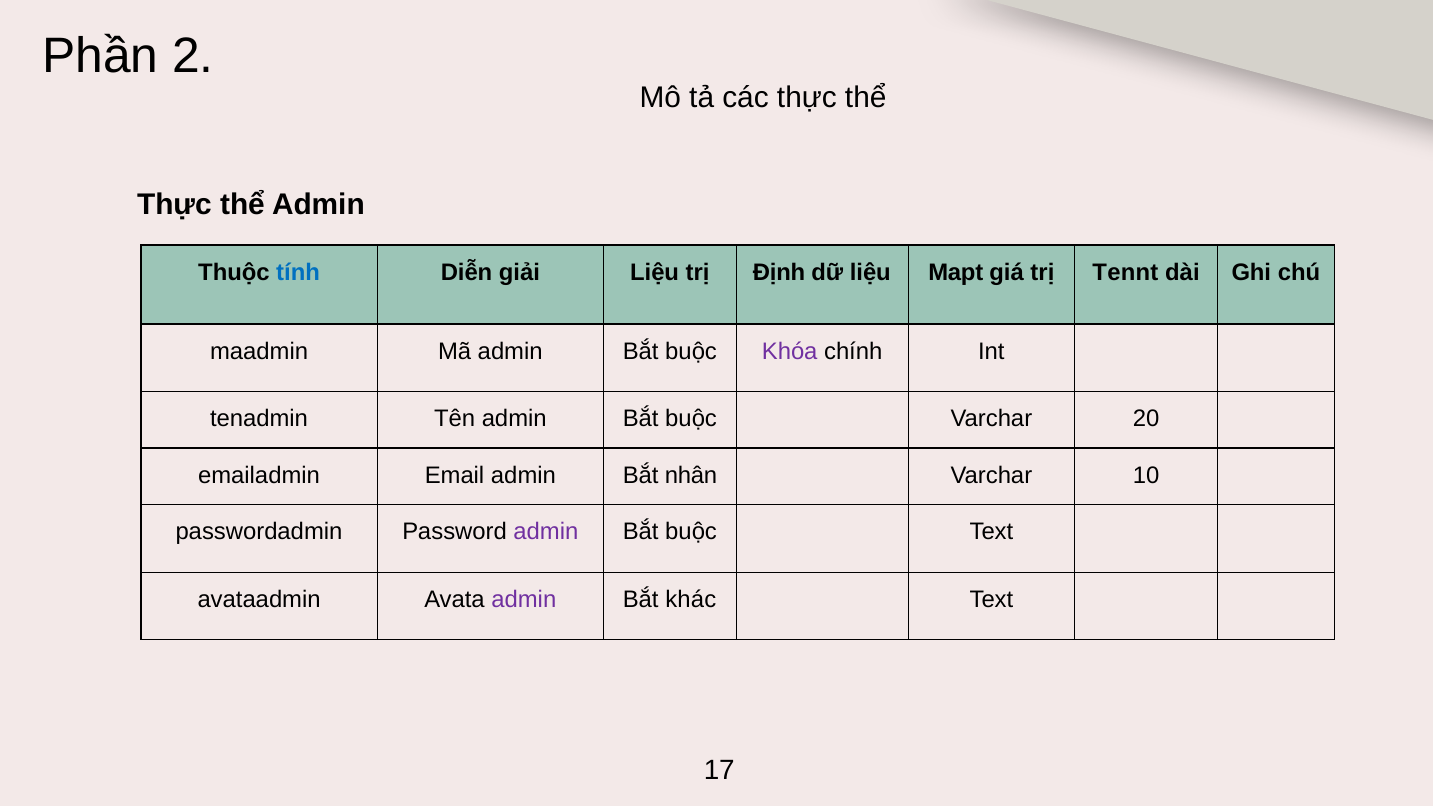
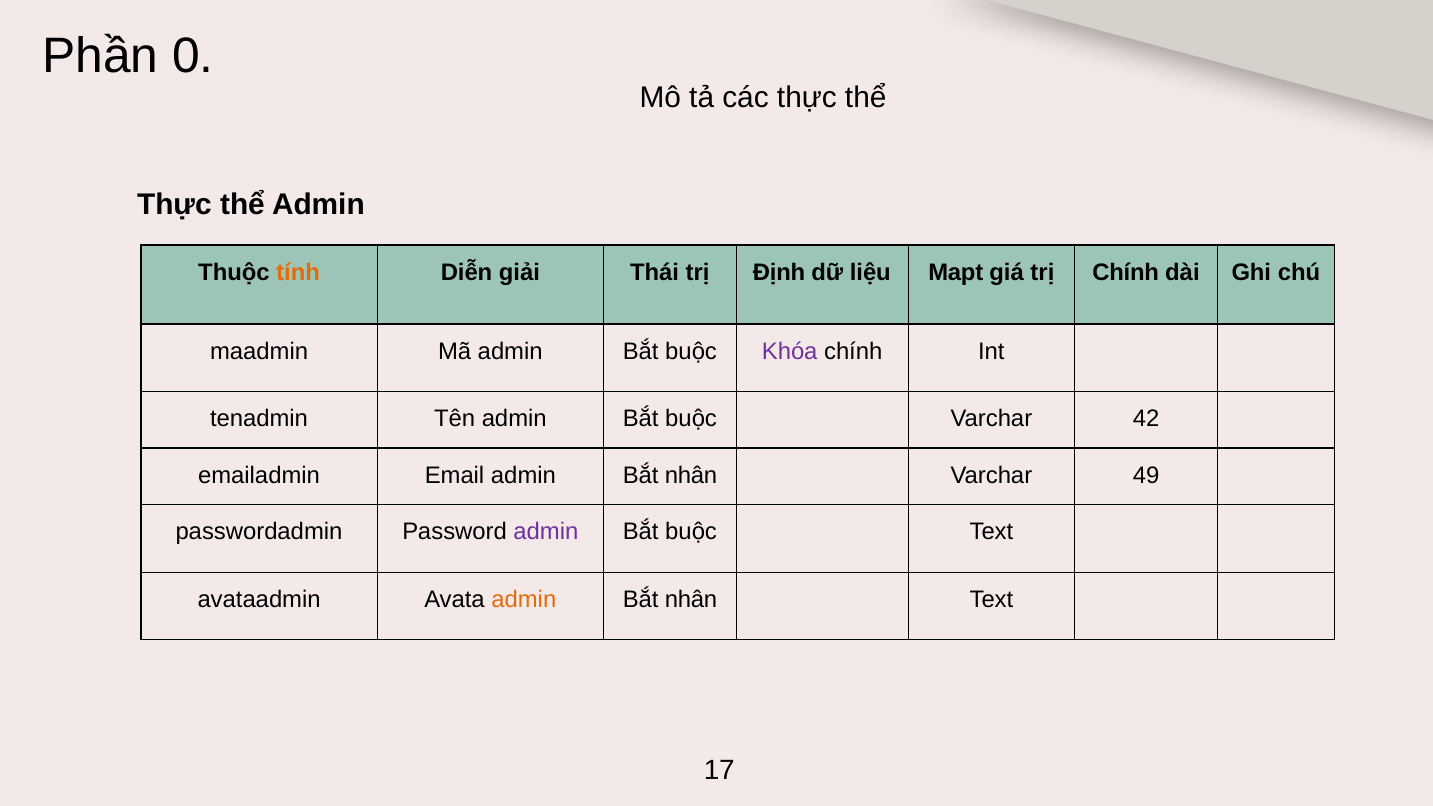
2: 2 -> 0 (193, 56)
tính colour: blue -> orange (298, 272)
giải Liệu: Liệu -> Thái (655, 272)
trị Tennt: Tennt -> Chính (1126, 272)
20: 20 -> 42 (1146, 419)
10: 10 -> 49 (1146, 475)
admin colour: purple -> orange (524, 599)
khác: khác -> nhân (691, 599)
